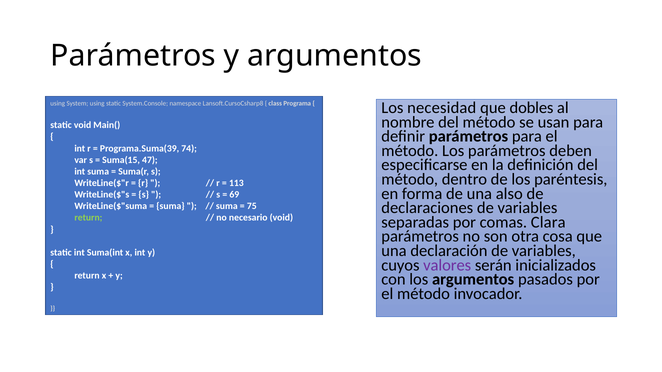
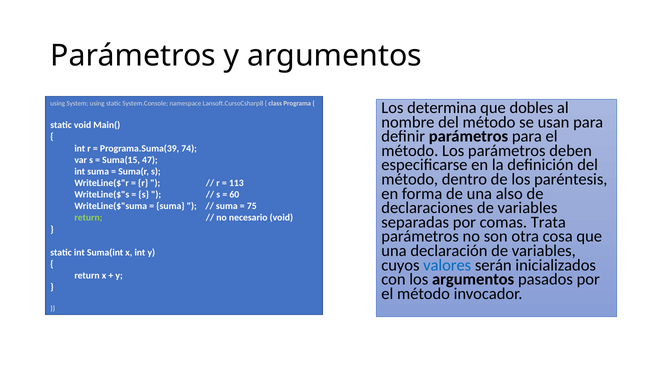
necesidad: necesidad -> determina (442, 108)
69: 69 -> 60 (234, 195)
Clara: Clara -> Trata (548, 222)
valores colour: purple -> blue (447, 265)
